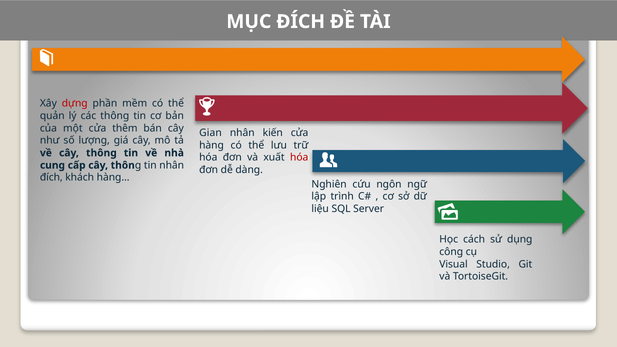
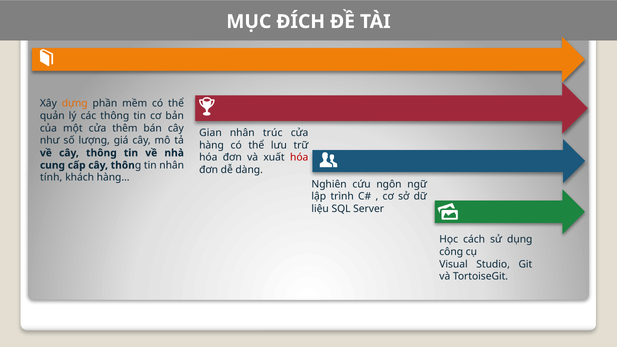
dựng colour: red -> orange (75, 104)
kiến: kiến -> trúc (273, 133)
đích: đích -> tính (51, 178)
